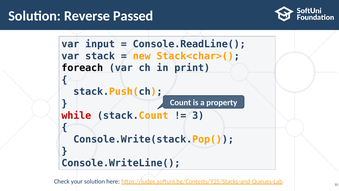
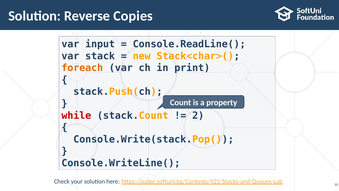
Passed: Passed -> Copies (133, 16)
foreach colour: black -> orange (82, 68)
3: 3 -> 2 (198, 115)
